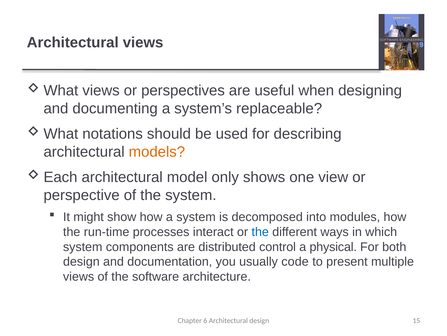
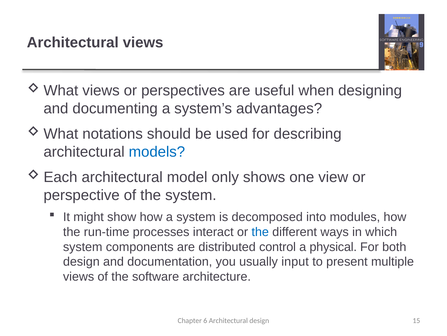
replaceable: replaceable -> advantages (279, 108)
models colour: orange -> blue (157, 152)
code: code -> input (295, 261)
